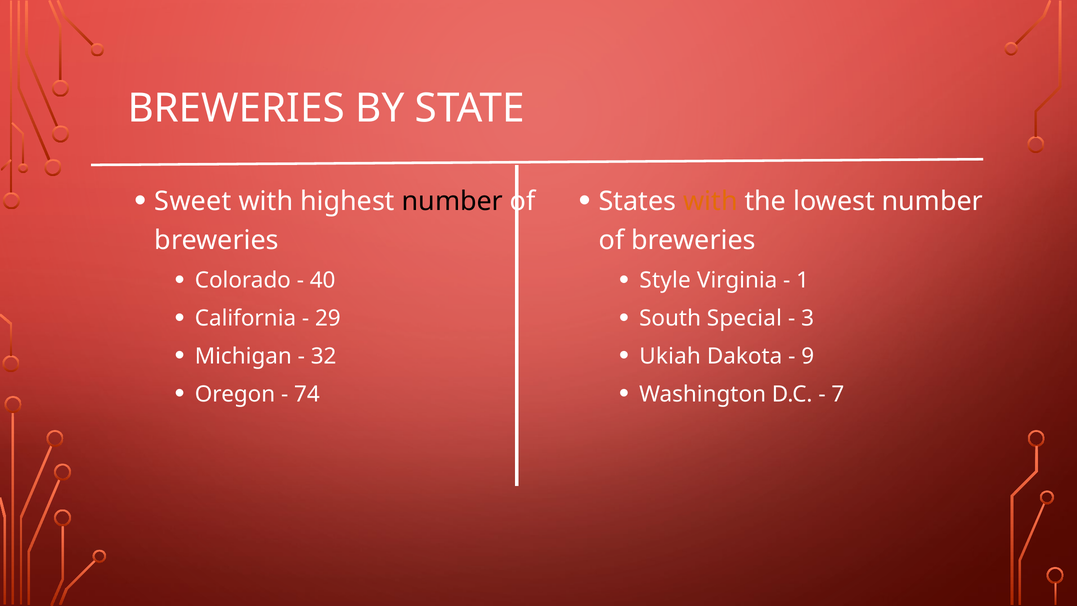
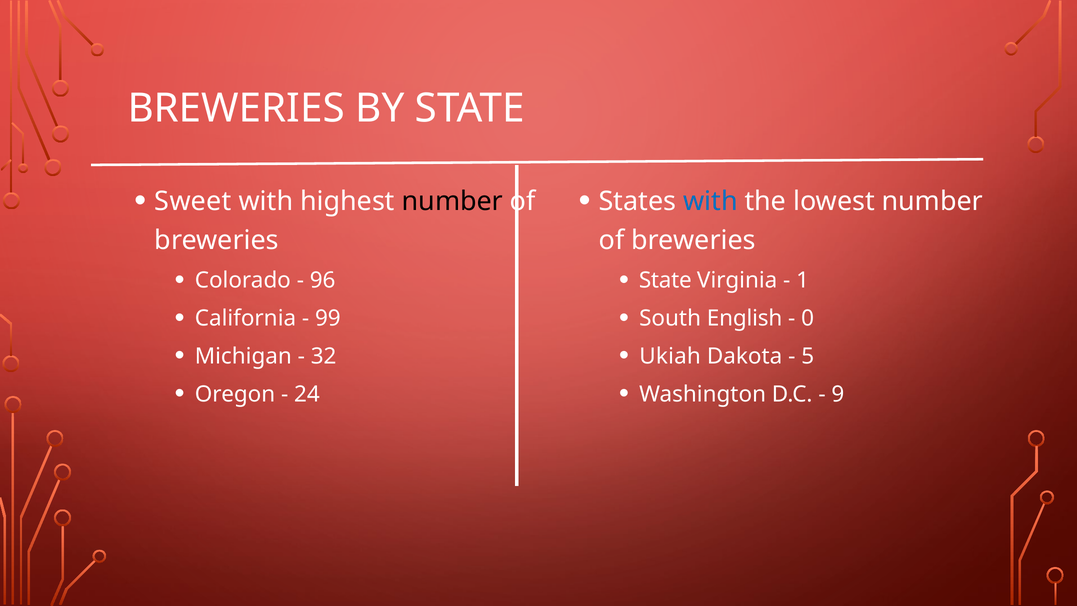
with colour: orange -> blue (710, 201)
40: 40 -> 96 (323, 280)
Style: Style -> State (665, 280)
29: 29 -> 99 (328, 318)
Special: Special -> English (745, 318)
3: 3 -> 0 (808, 318)
9: 9 -> 5 (808, 356)
74: 74 -> 24 (307, 394)
7: 7 -> 9 (838, 394)
